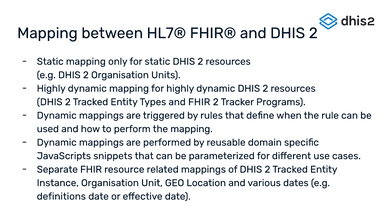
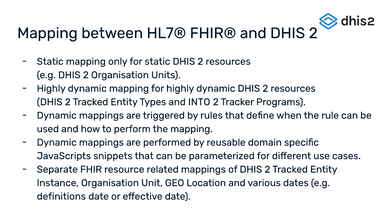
and FHIR: FHIR -> INTO (199, 102)
